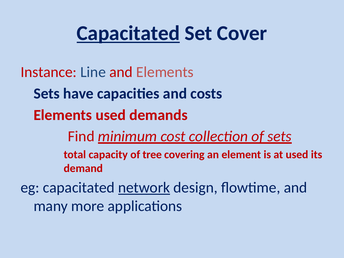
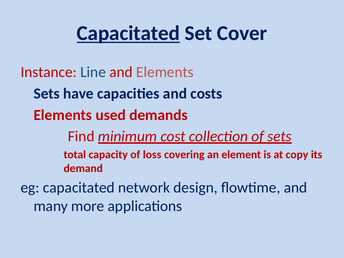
tree: tree -> loss (152, 154)
at used: used -> copy (297, 154)
network underline: present -> none (144, 188)
